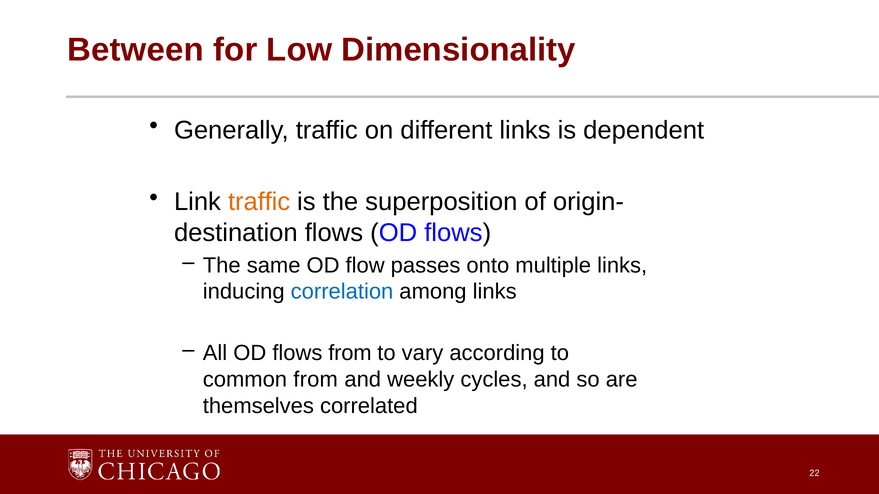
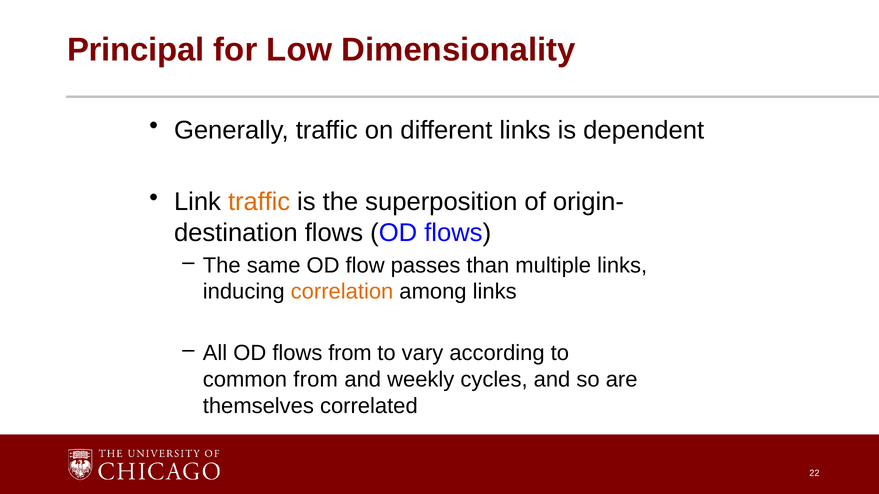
Between: Between -> Principal (136, 50)
onto: onto -> than (488, 266)
correlation colour: blue -> orange (342, 292)
